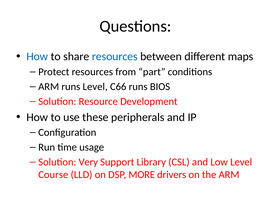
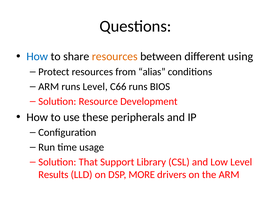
resources colour: blue -> orange (115, 57)
maps: maps -> using (241, 57)
part: part -> alias (152, 72)
Very: Very -> That (88, 162)
Course: Course -> Results (53, 175)
